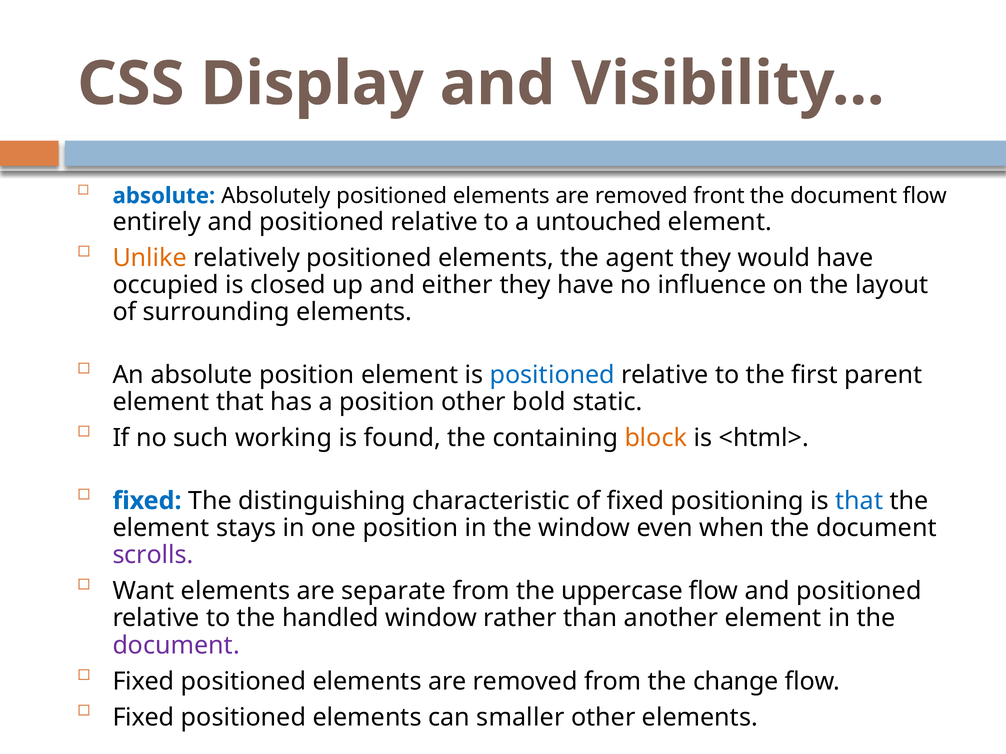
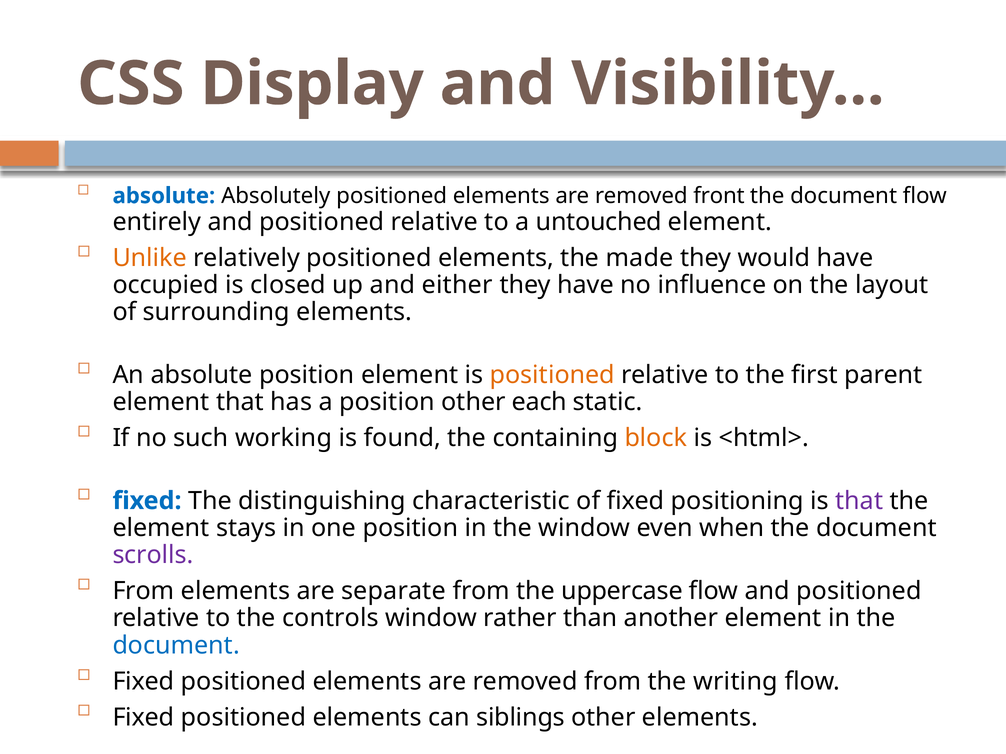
agent: agent -> made (640, 258)
positioned colour: blue -> orange (552, 375)
bold: bold -> each (539, 402)
that colour: blue -> purple (859, 501)
Want: Want -> From (143, 591)
handled: handled -> controls (330, 619)
document colour: purple -> blue (176, 646)
change: change -> writing (736, 682)
smaller: smaller -> siblings (521, 718)
